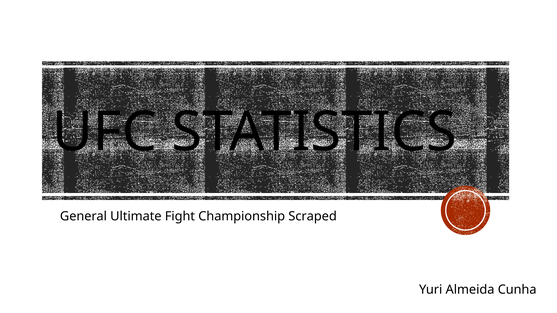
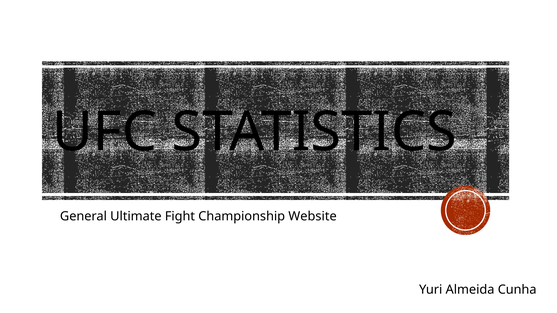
Scraped: Scraped -> Website (313, 216)
